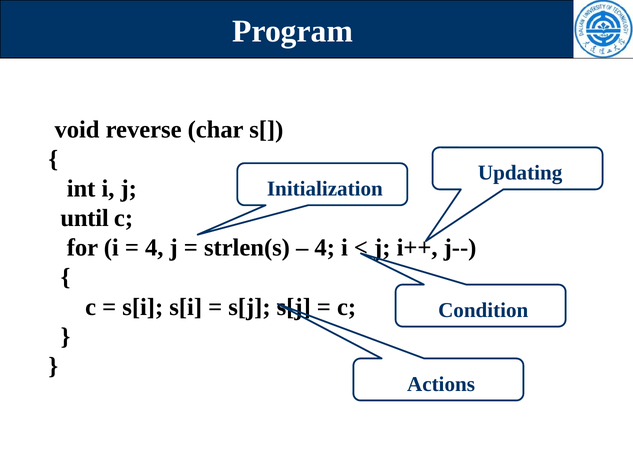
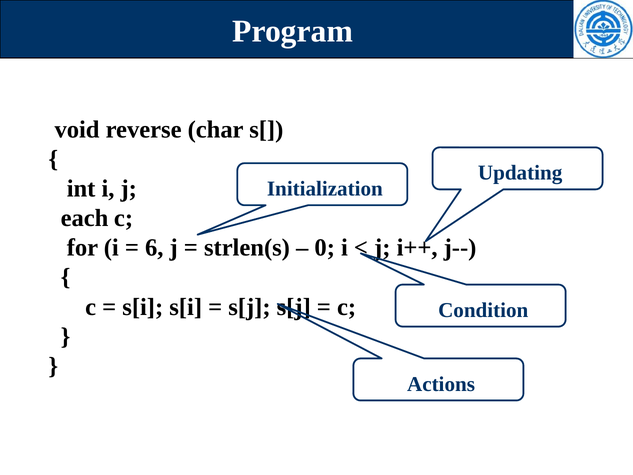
until: until -> each (84, 218)
4: 4 -> 6 (154, 248)
4: 4 -> 0 (325, 248)
